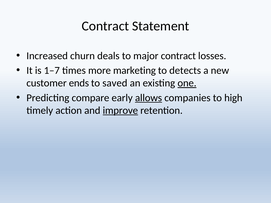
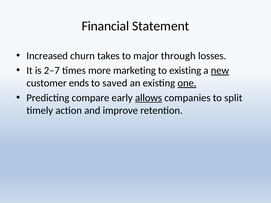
Contract: Contract -> Financial (105, 26)
deals: deals -> takes (108, 56)
major contract: contract -> through (178, 56)
1–7: 1–7 -> 2–7 (52, 71)
to detects: detects -> existing (185, 71)
new underline: none -> present (220, 71)
high: high -> split (233, 98)
improve underline: present -> none (120, 111)
